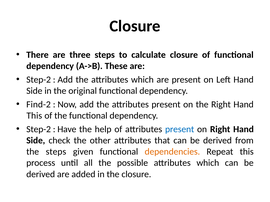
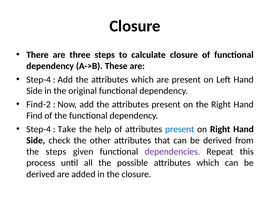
Step-2: Step-2 -> Step-4 (39, 80)
This: This -> Find (34, 116)
Step-2: Step-2 -> Step-4 (39, 130)
Have: Have -> Take (67, 130)
dependencies colour: orange -> purple (172, 152)
